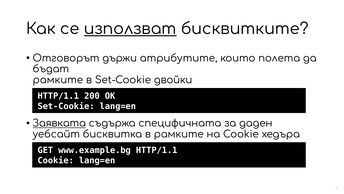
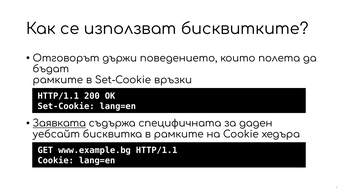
използват underline: present -> none (130, 29)
атрибутите: атрибутите -> поведението (179, 58)
двойки: двойки -> връзки (173, 80)
